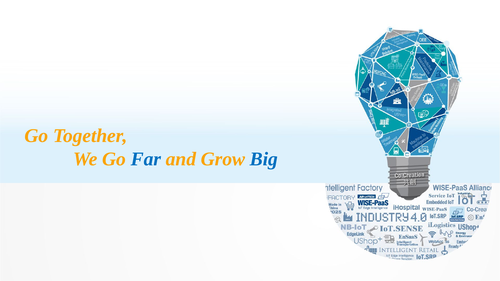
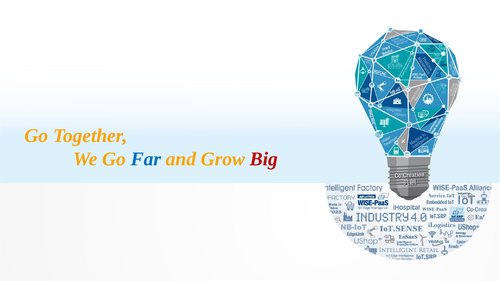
Big colour: blue -> red (264, 159)
